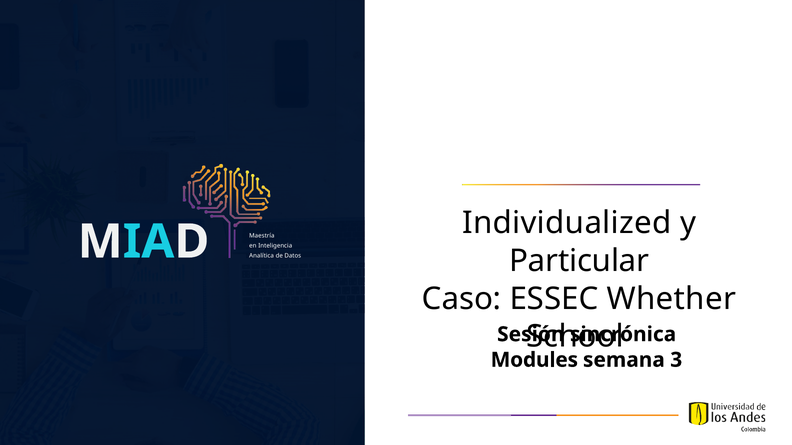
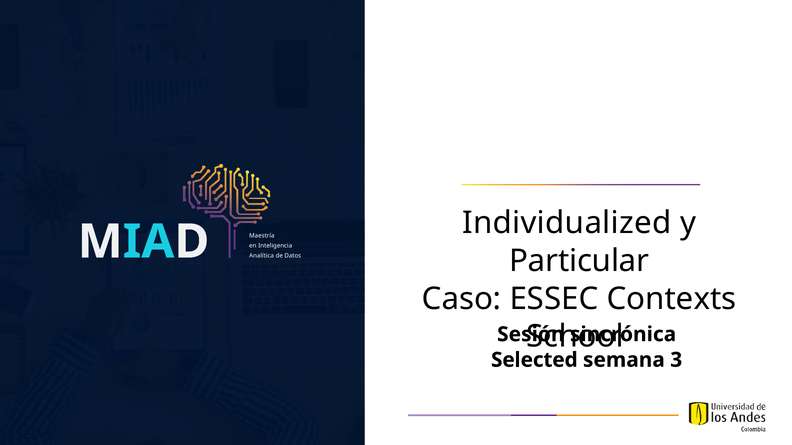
Whether: Whether -> Contexts (671, 299)
Modules: Modules -> Selected (534, 360)
